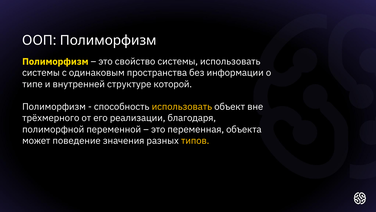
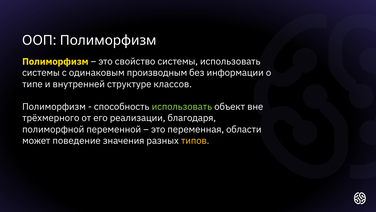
пространства: пространства -> производным (157, 73)
которой: которой -> классов (173, 84)
использовать colour: yellow -> light green (182, 107)
объекта: объекта -> области (244, 129)
